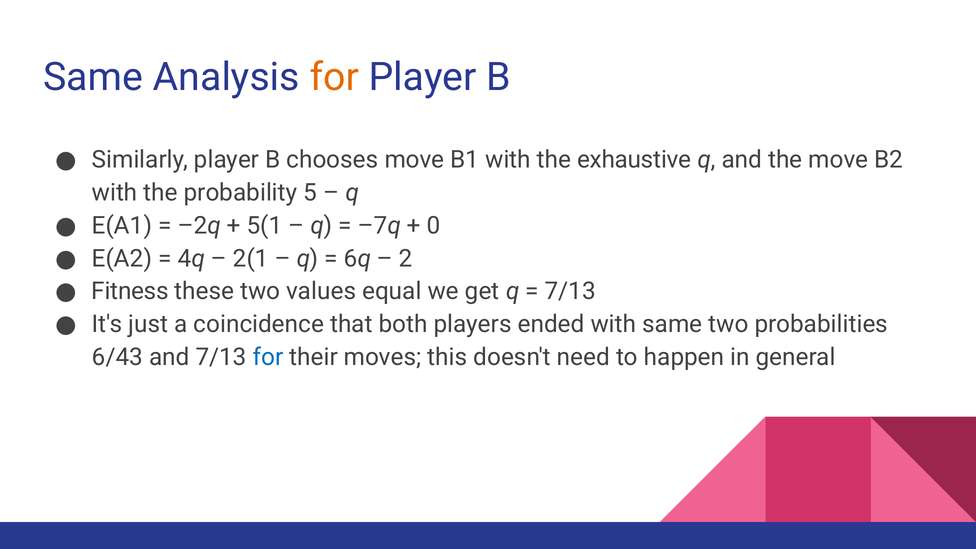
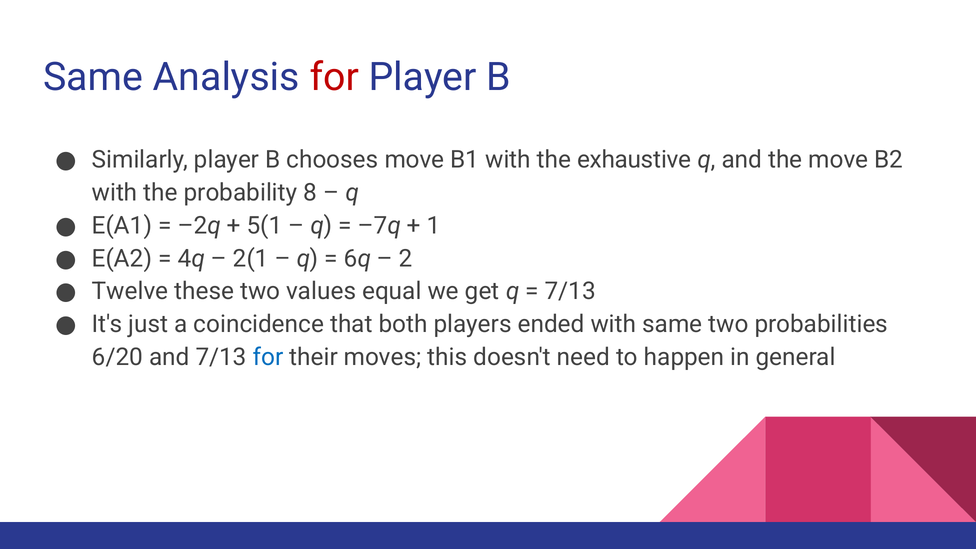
for colour: orange -> red (334, 77)
5: 5 -> 8 (310, 193)
0: 0 -> 1 (433, 226)
Fitness: Fitness -> Twelve (130, 291)
6/43: 6/43 -> 6/20 (117, 357)
